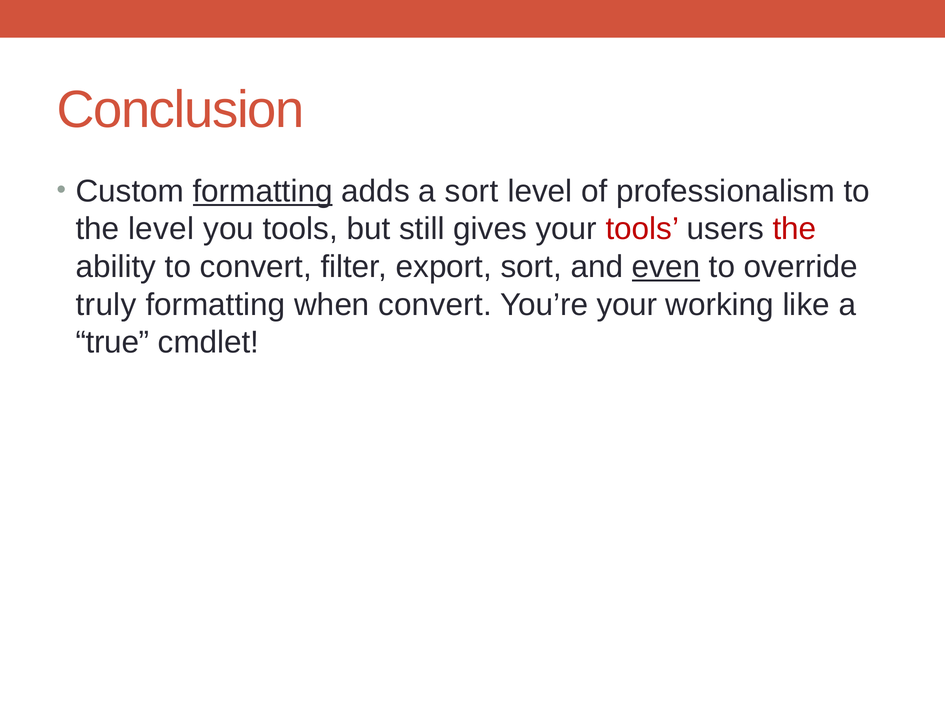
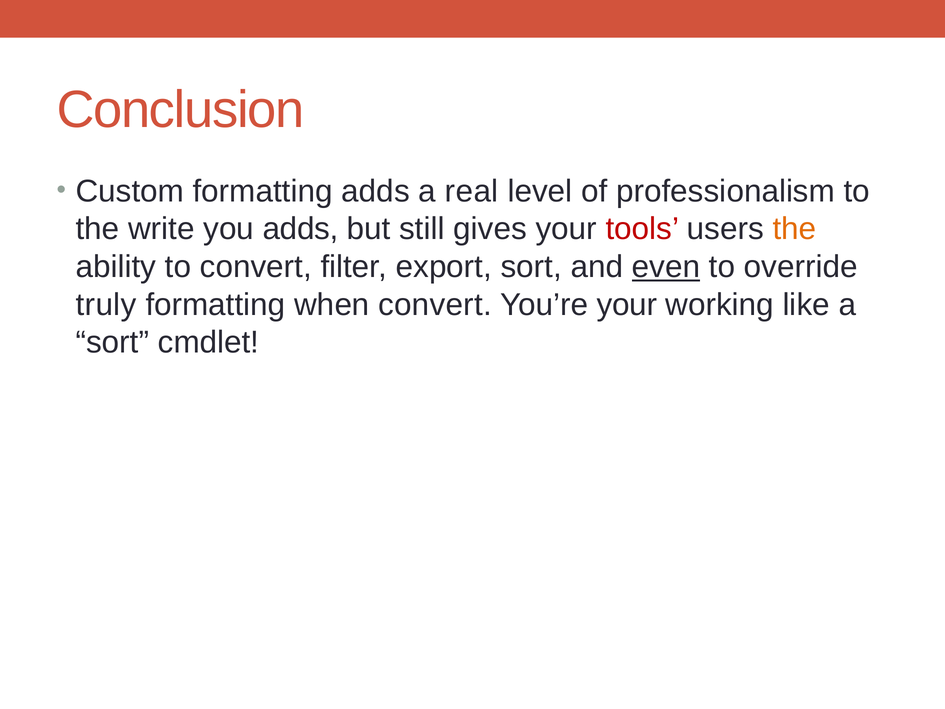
formatting underline: present -> none (263, 191)
a sort: sort -> real (472, 191)
the level: level -> write (161, 229)
you tools: tools -> adds (300, 229)
the colour: red -> orange (794, 229)
true: true -> sort (112, 342)
